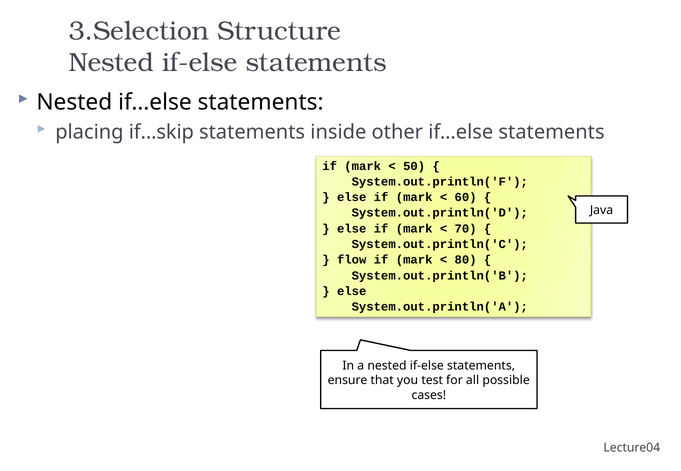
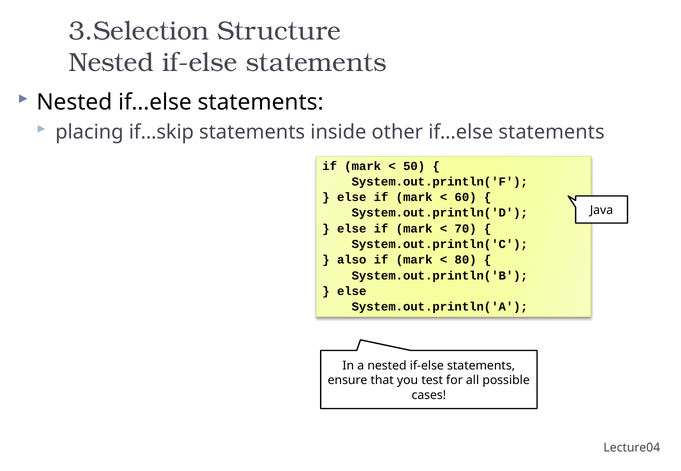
flow: flow -> also (352, 260)
